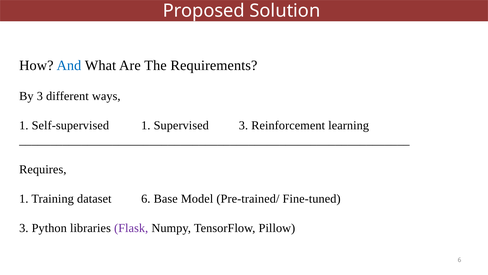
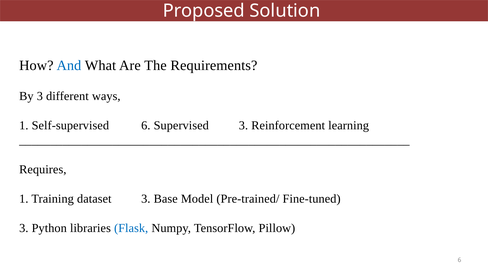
Self-supervised 1: 1 -> 6 (146, 125)
dataset 6: 6 -> 3 (146, 198)
Flask colour: purple -> blue (131, 228)
